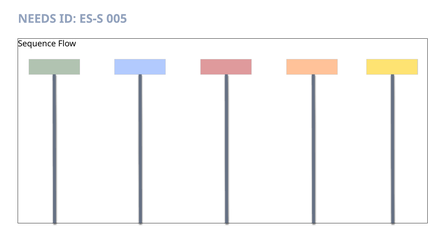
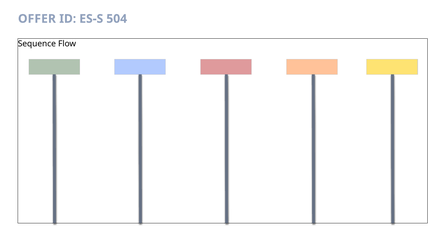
NEEDS: NEEDS -> OFFER (37, 19)
005: 005 -> 504 (117, 19)
